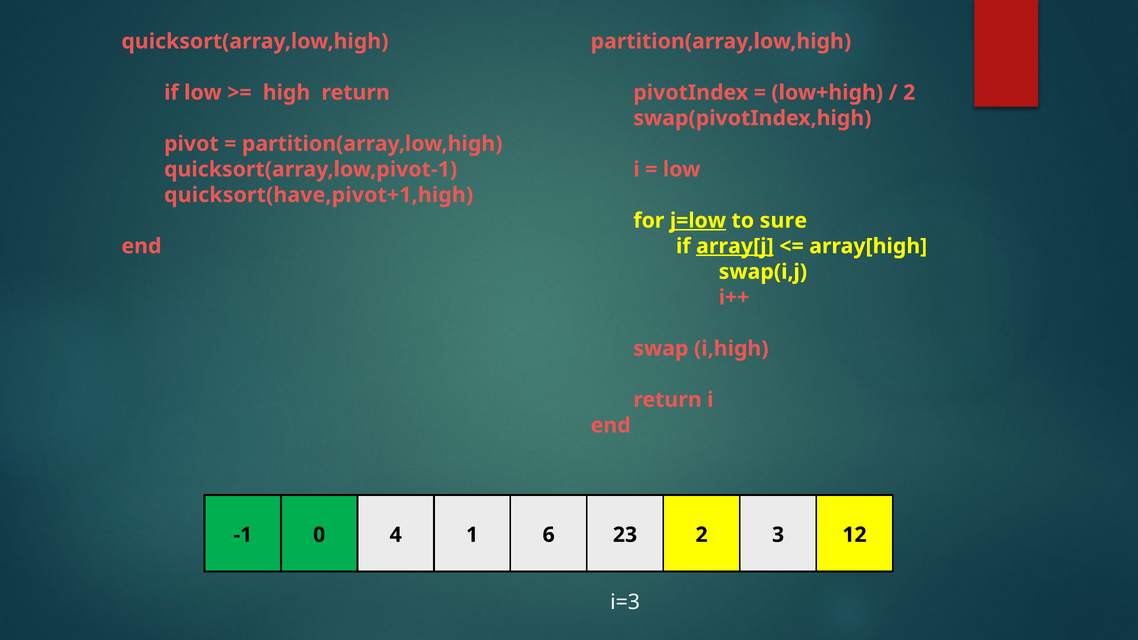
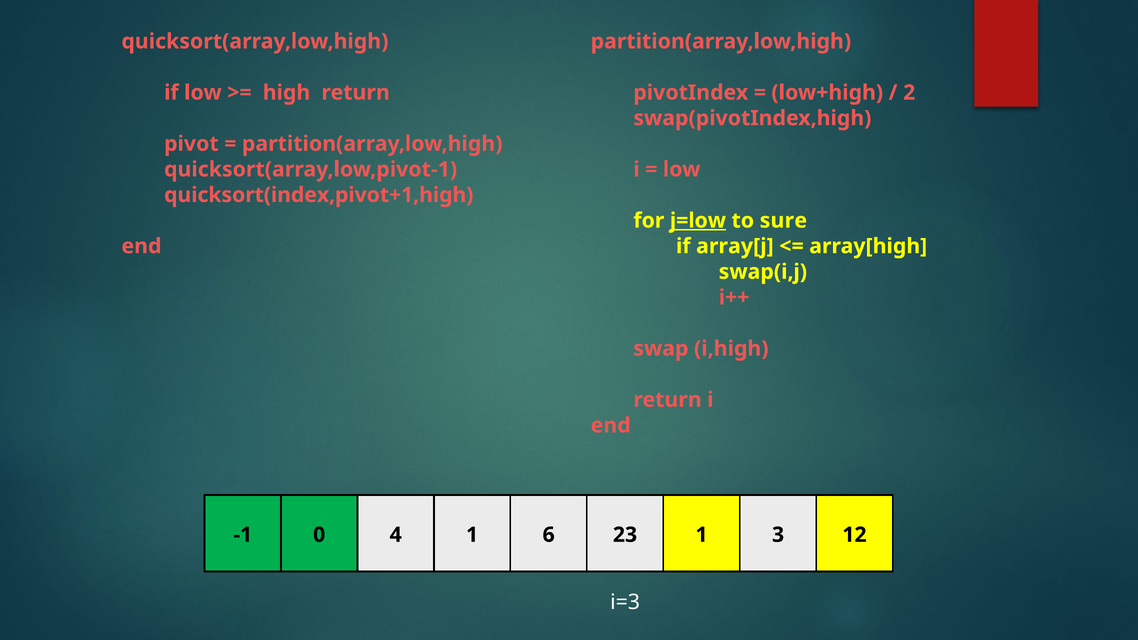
quicksort(have,pivot+1,high: quicksort(have,pivot+1,high -> quicksort(index,pivot+1,high (319, 195)
array[j underline: present -> none (735, 246)
23 2: 2 -> 1 (702, 535)
